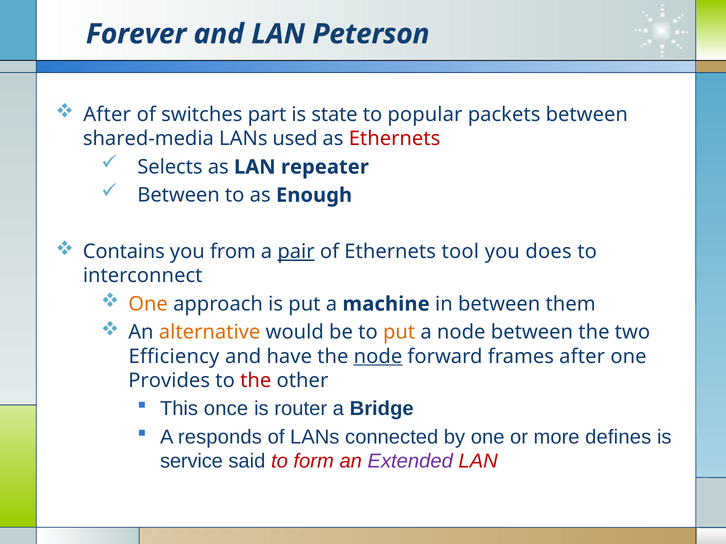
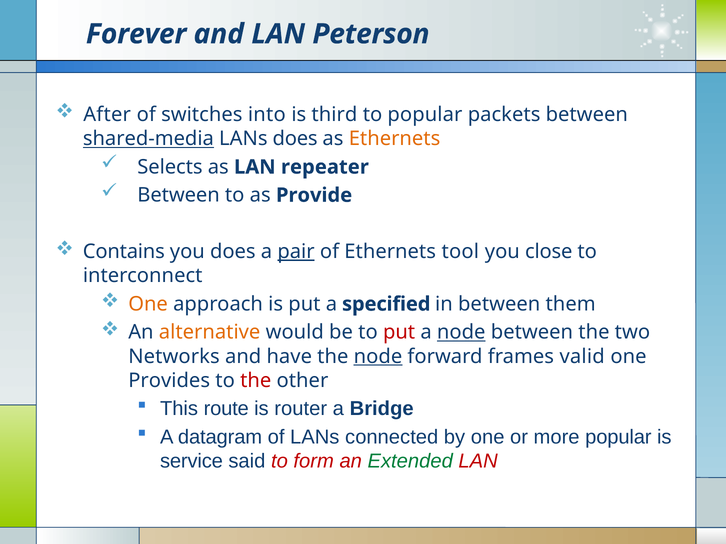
part: part -> into (267, 115)
state: state -> third (334, 115)
shared-media underline: none -> present (148, 139)
LANs used: used -> does (295, 139)
Ethernets colour: red -> orange (395, 139)
Enough: Enough -> Provide (314, 195)
you from: from -> does (233, 252)
does: does -> close (549, 252)
machine: machine -> specified (386, 304)
put colour: orange -> red (399, 333)
node underline: none -> present (461, 333)
Efficiency: Efficiency -> Networks (174, 357)
frames after: after -> valid (582, 357)
once: once -> route (226, 409)
responds: responds -> datagram (220, 437)
more defines: defines -> popular (618, 437)
Extended colour: purple -> green (410, 462)
